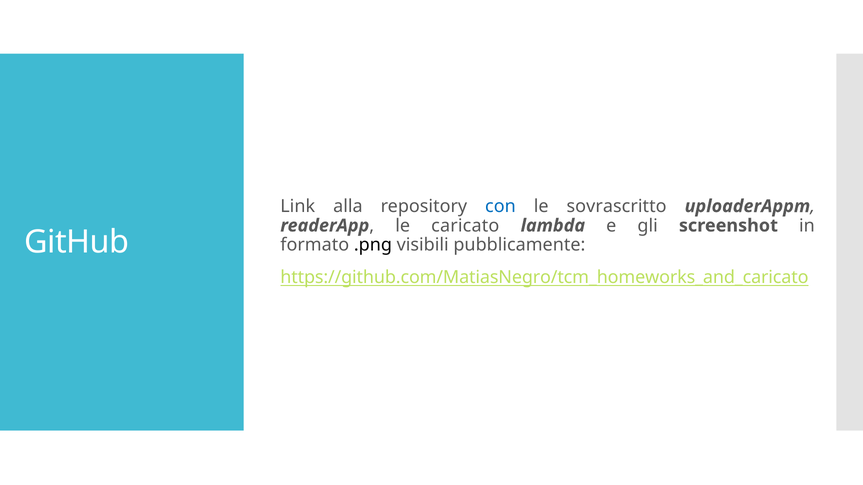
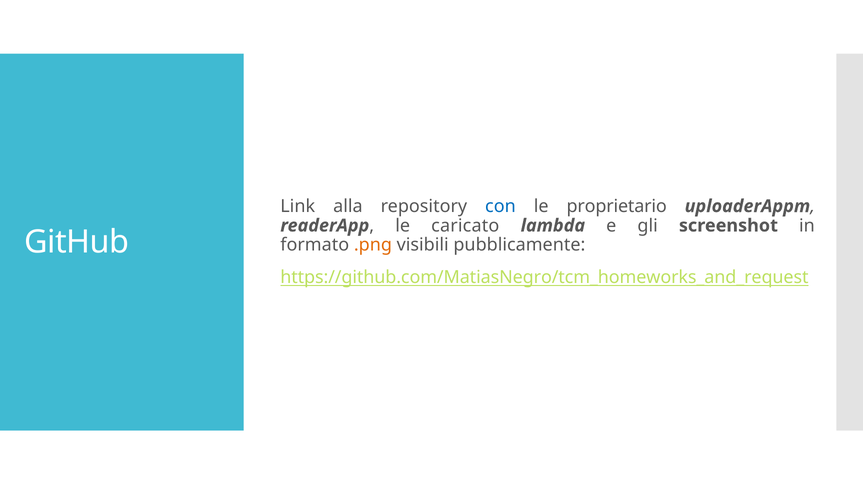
sovrascritto: sovrascritto -> proprietario (617, 206)
.png colour: black -> orange (373, 245)
https://github.com/MatiasNegro/tcm_homeworks_and_caricato: https://github.com/MatiasNegro/tcm_homeworks_and_caricato -> https://github.com/MatiasNegro/tcm_homeworks_and_request (544, 278)
